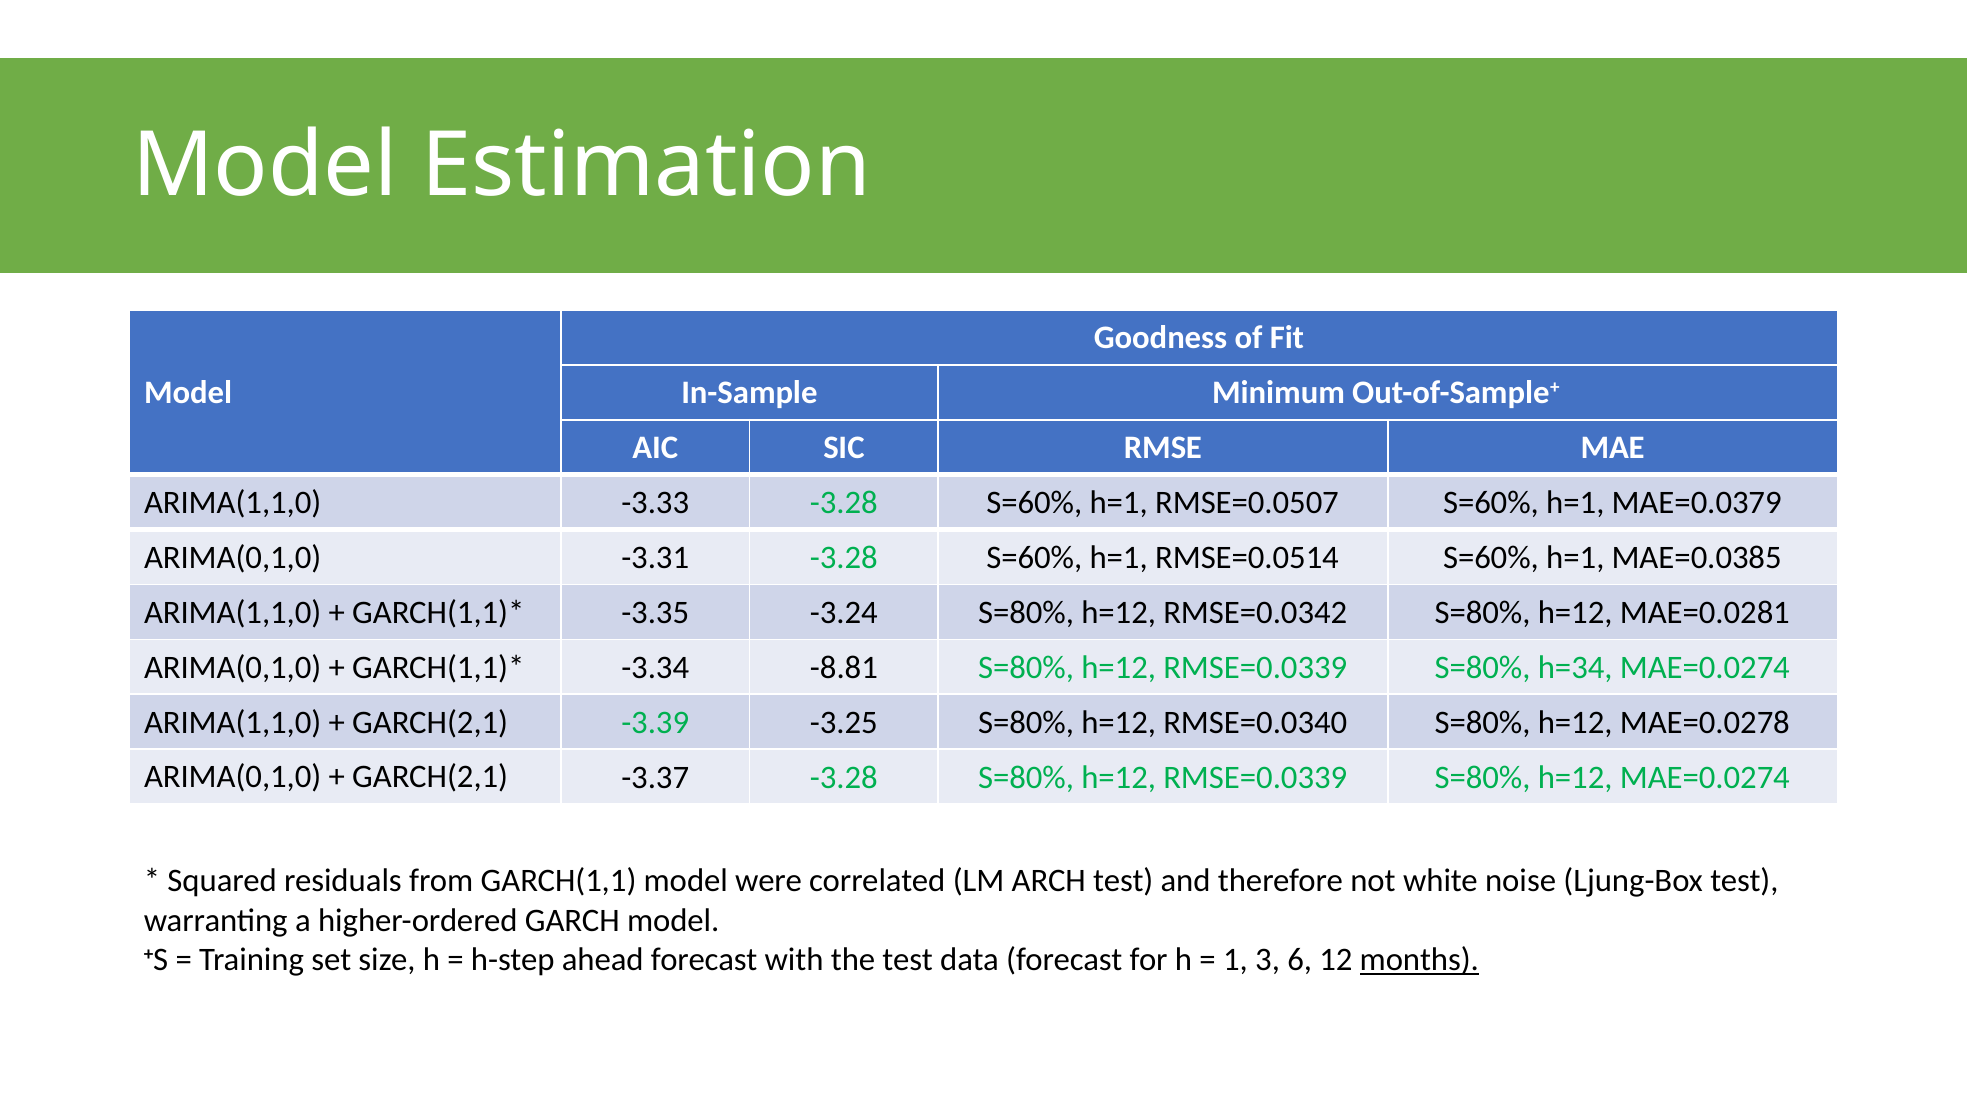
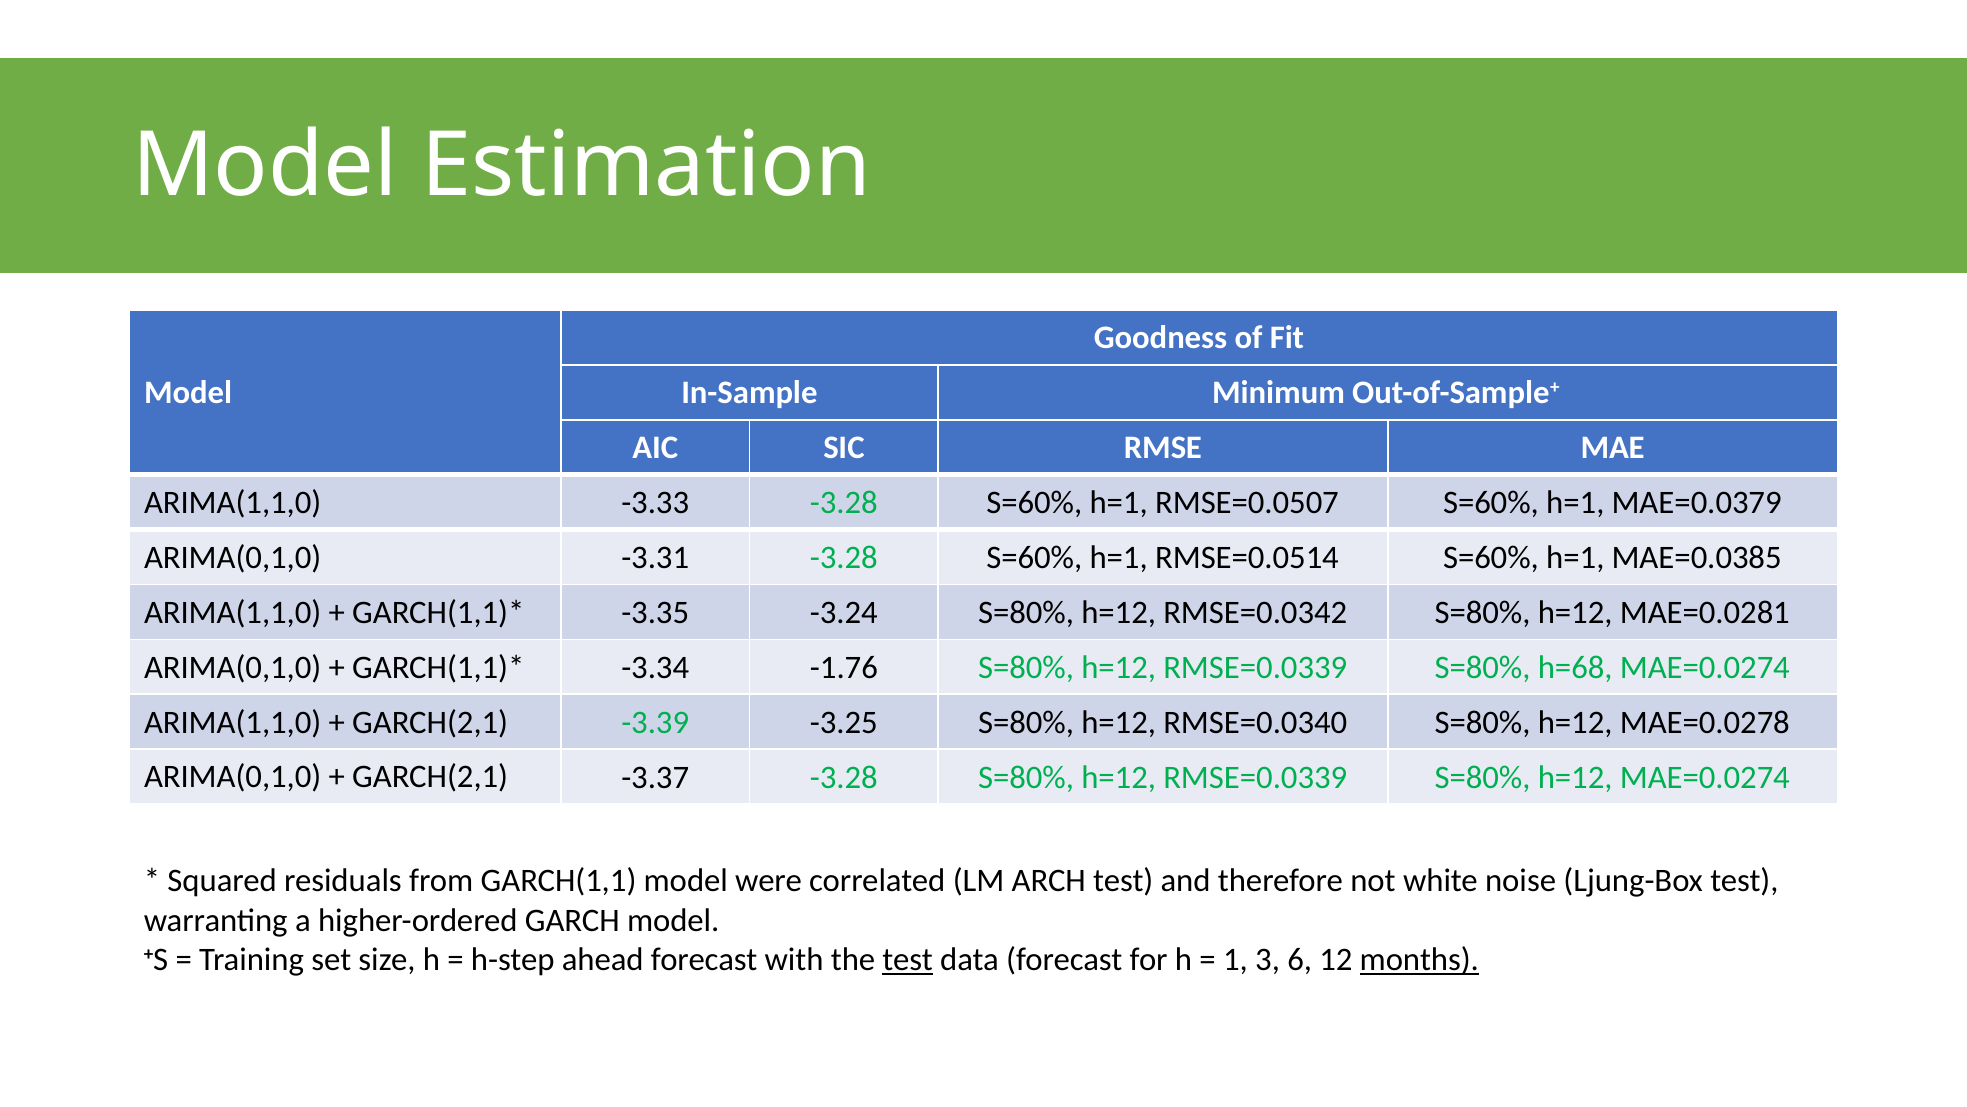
-8.81: -8.81 -> -1.76 (844, 667)
h=34: h=34 -> h=68 (1575, 667)
test underline: none -> present (908, 959)
